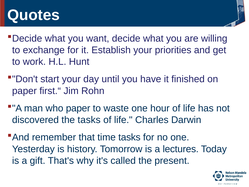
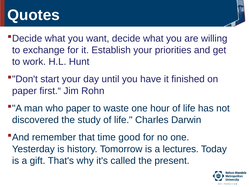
the tasks: tasks -> study (89, 120)
time tasks: tasks -> good (129, 137)
